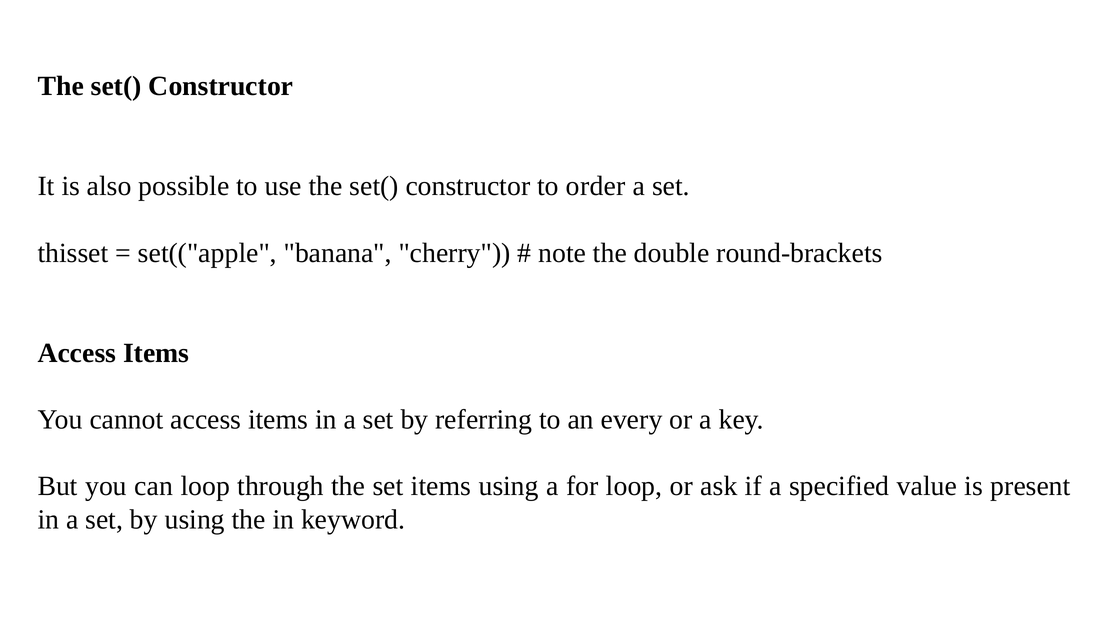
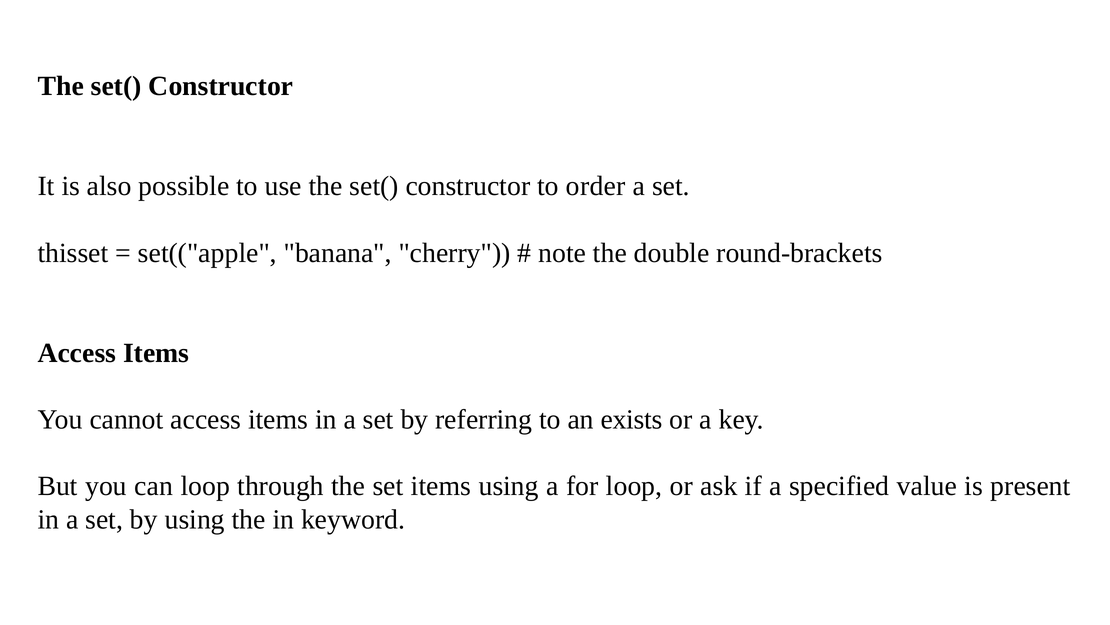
every: every -> exists (632, 419)
